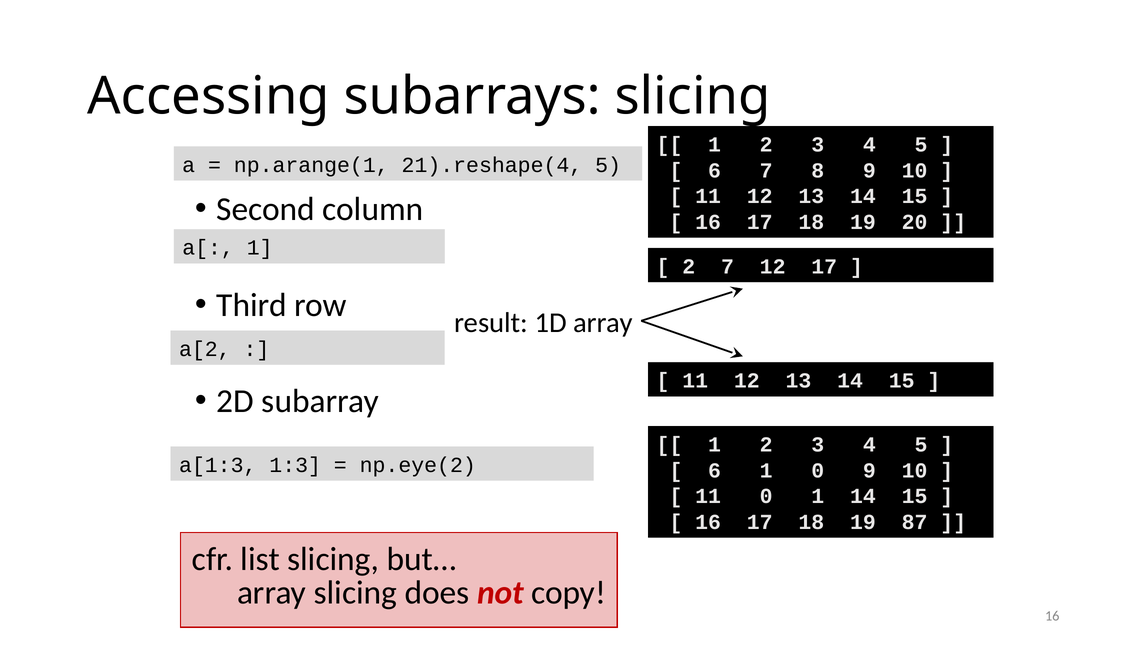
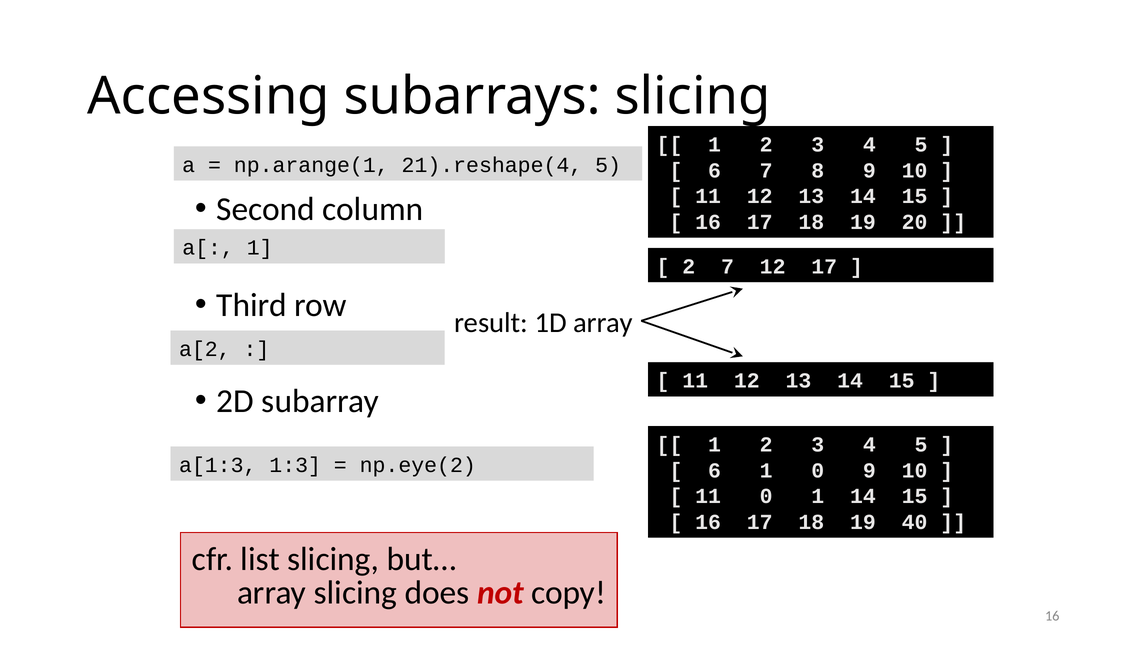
87: 87 -> 40 (915, 522)
